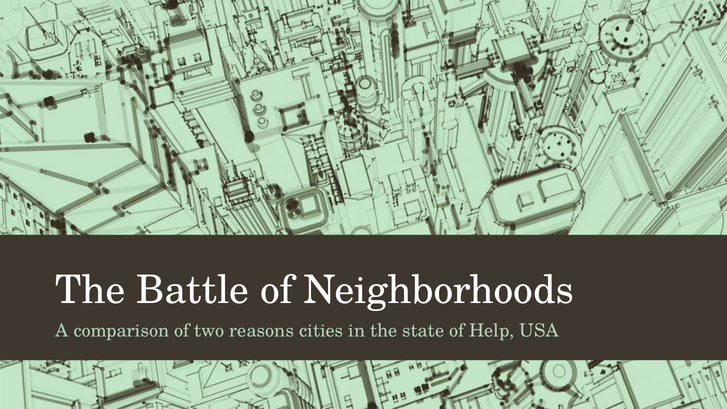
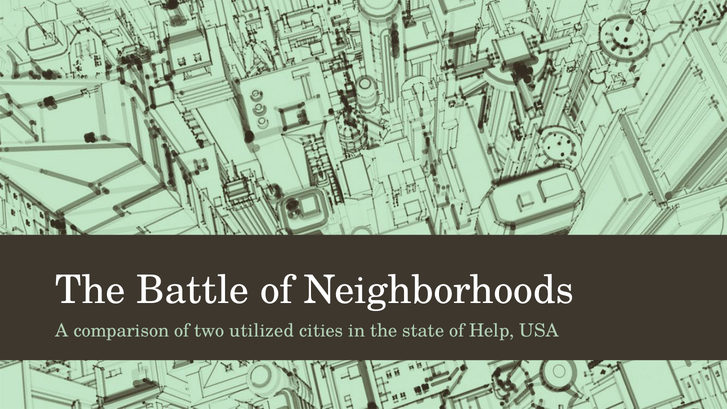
reasons: reasons -> utilized (262, 331)
